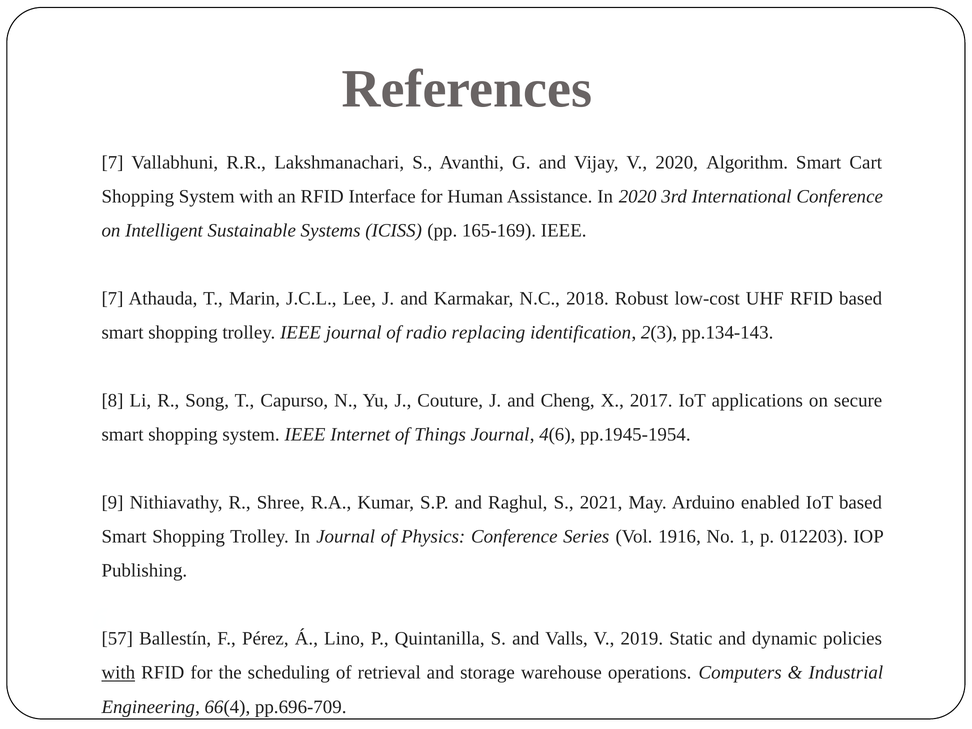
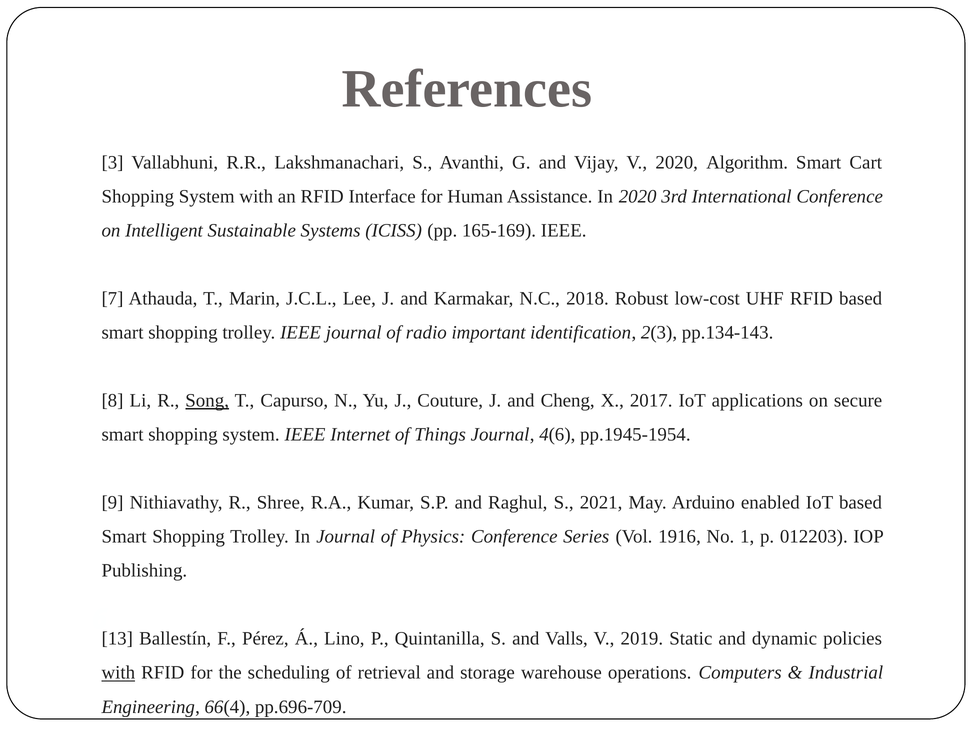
7: 7 -> 3 (113, 162)
replacing: replacing -> important (489, 333)
Song underline: none -> present (207, 401)
57: 57 -> 13 (117, 639)
